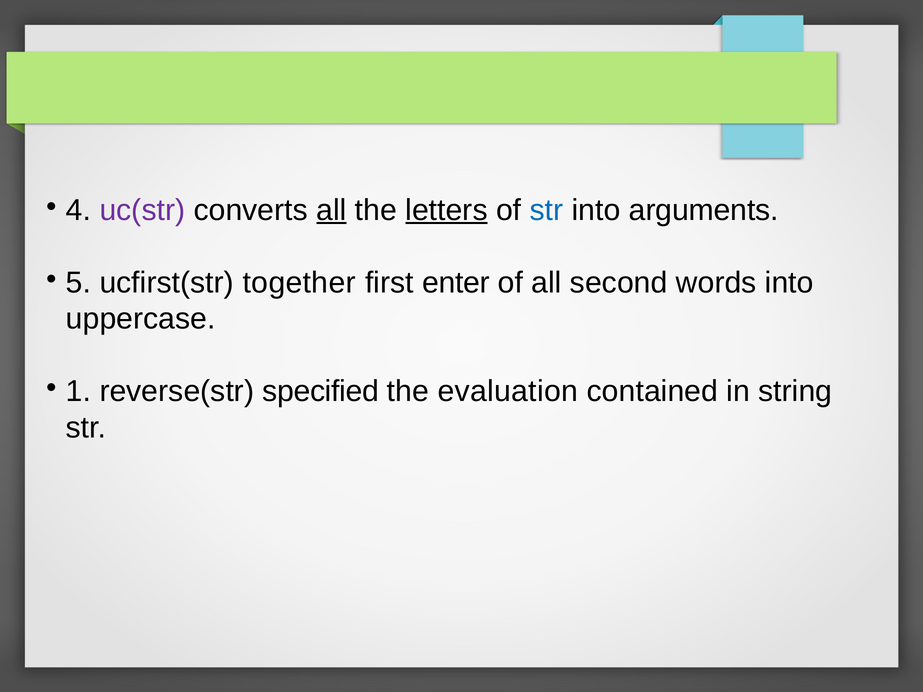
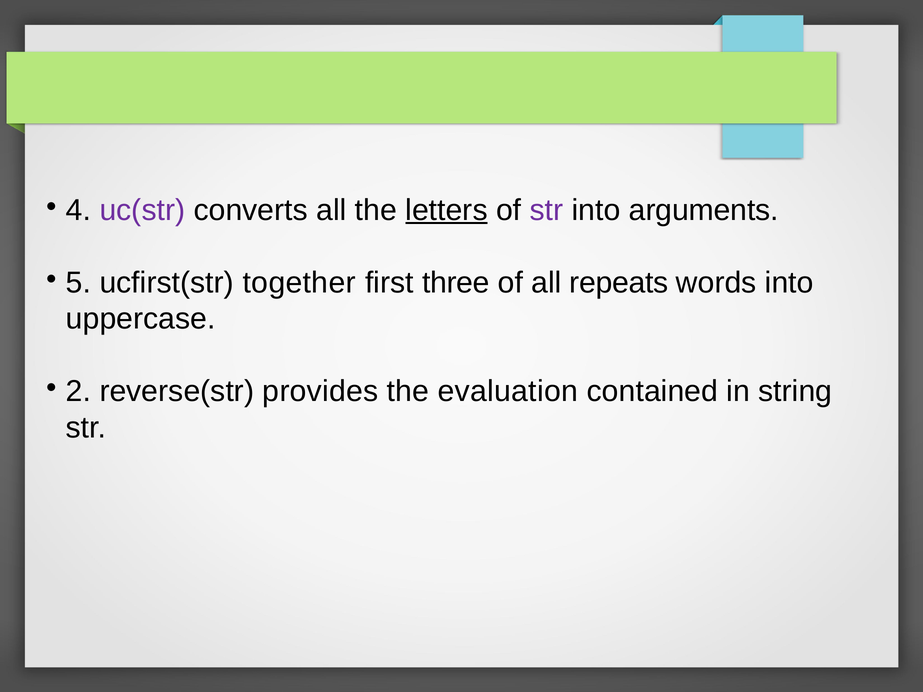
all underline: present -> none (331, 210)
str colour: blue -> purple (546, 210)
enter: enter -> three (456, 283)
second: second -> repeats (619, 283)
1: 1 -> 2 (78, 391)
specified: specified -> provides (320, 391)
